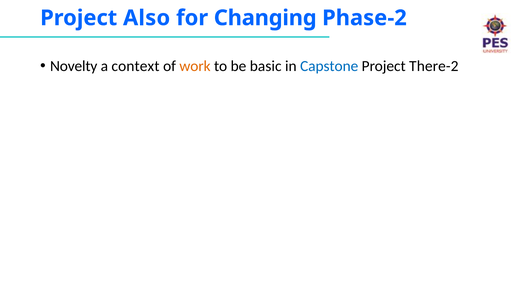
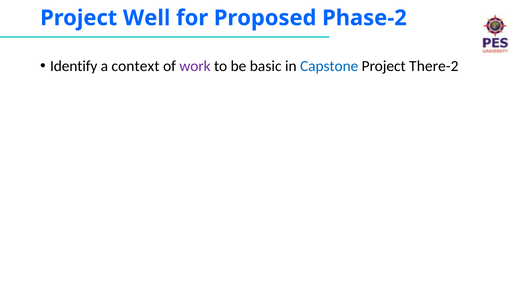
Also: Also -> Well (147, 18)
Changing: Changing -> Proposed (265, 18)
Novelty: Novelty -> Identify (74, 66)
work colour: orange -> purple (195, 66)
